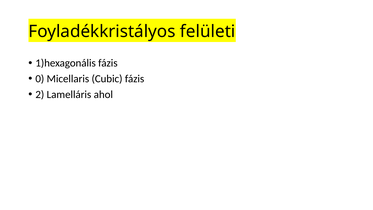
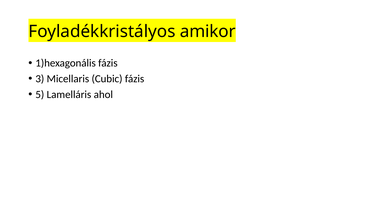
felületi: felületi -> amikor (208, 31)
0: 0 -> 3 (40, 79)
2: 2 -> 5 (40, 94)
